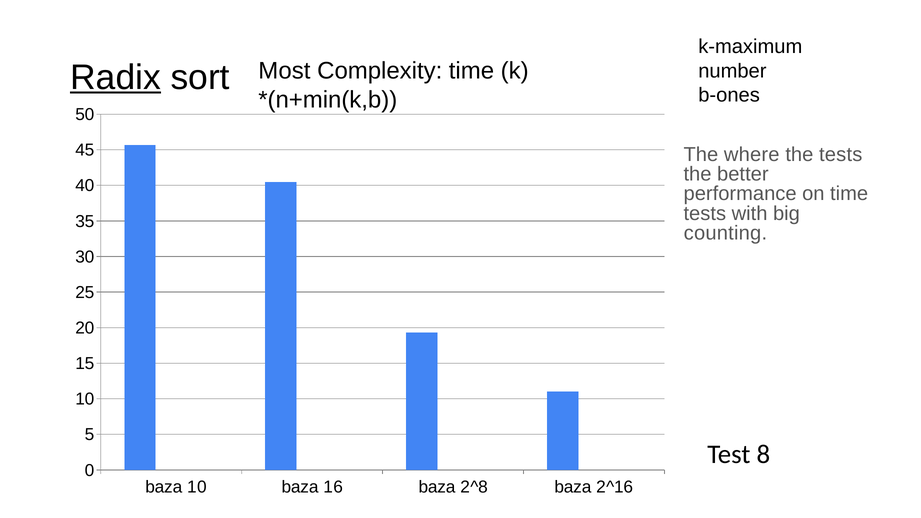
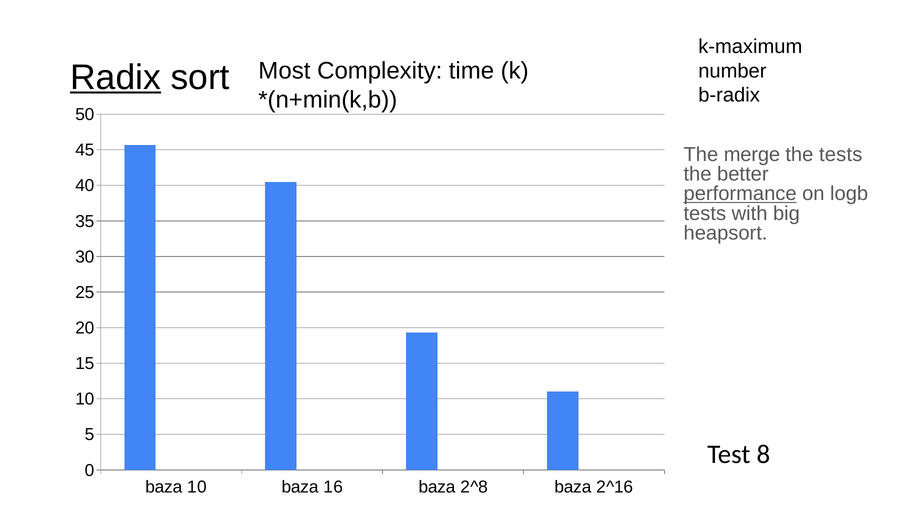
b-ones: b-ones -> b-radix (729, 95)
where: where -> merge (752, 155)
performance underline: none -> present (740, 194)
on time: time -> logb (849, 194)
counting: counting -> heapsort (726, 233)
